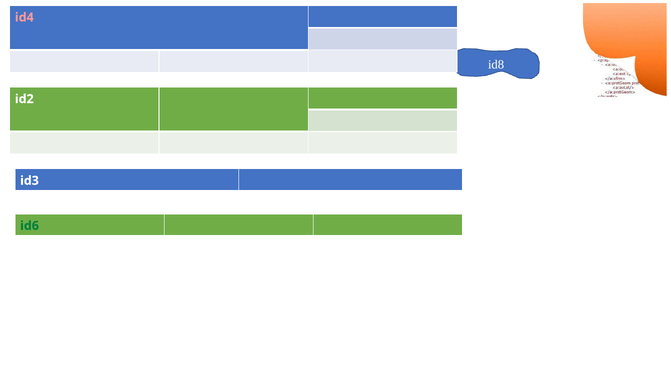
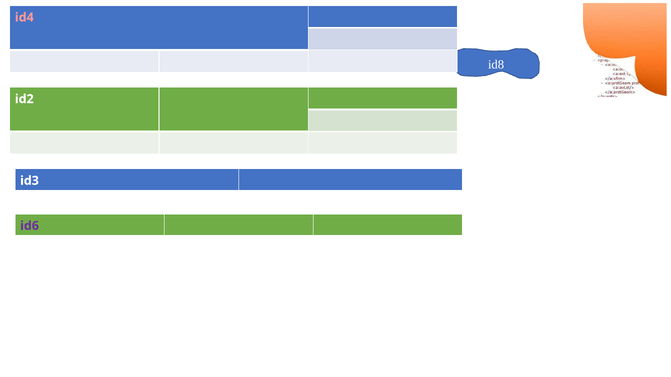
id6 colour: green -> purple (30, 226)
